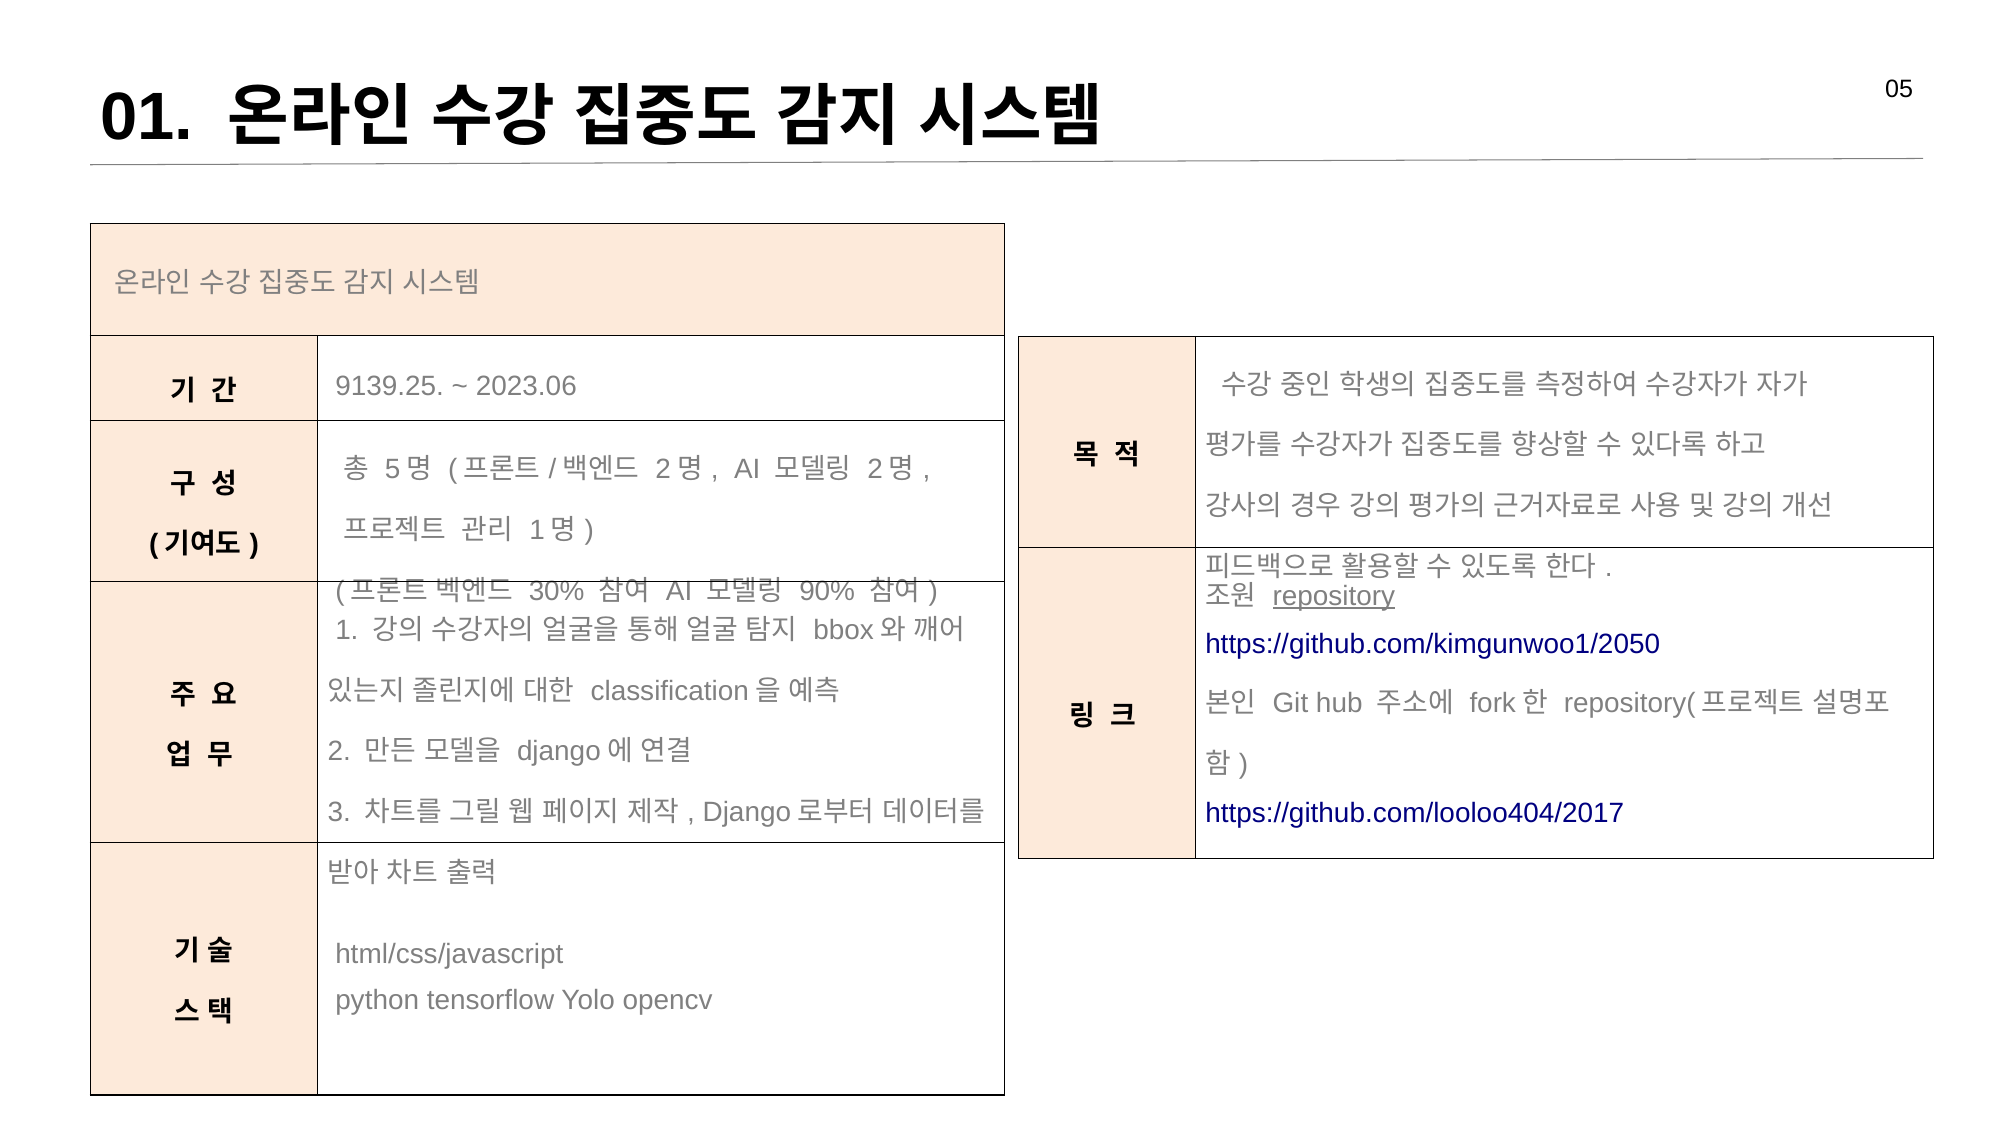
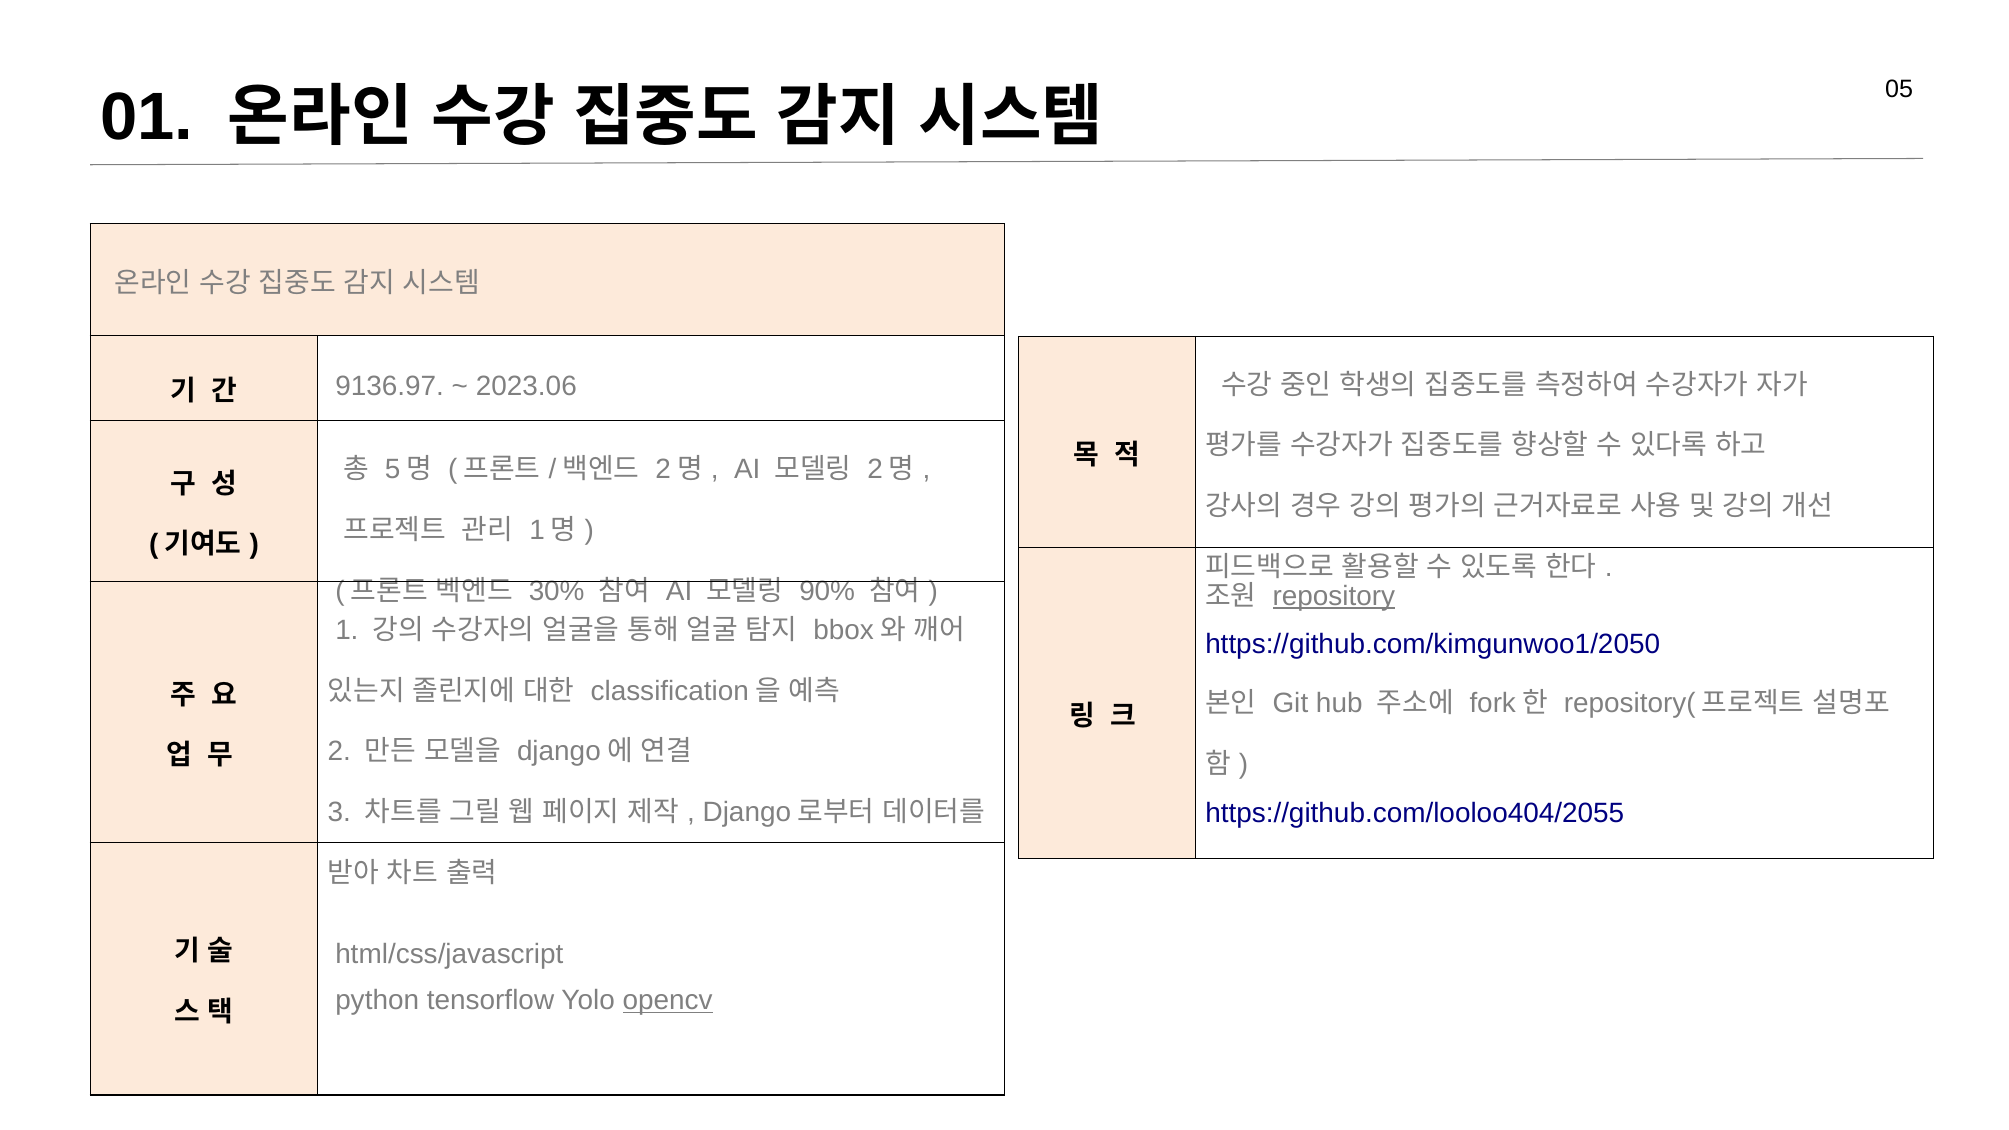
9139.25: 9139.25 -> 9136.97 (390, 387)
https://github.com/looloo404/2017: https://github.com/looloo404/2017 -> https://github.com/looloo404/2055 (1415, 813)
opencv underline: none -> present (668, 1001)
